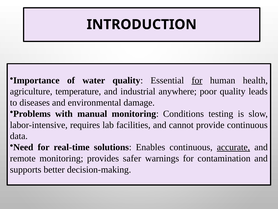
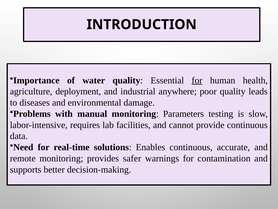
temperature: temperature -> deployment (78, 91)
Conditions: Conditions -> Parameters (183, 114)
accurate underline: present -> none (233, 147)
